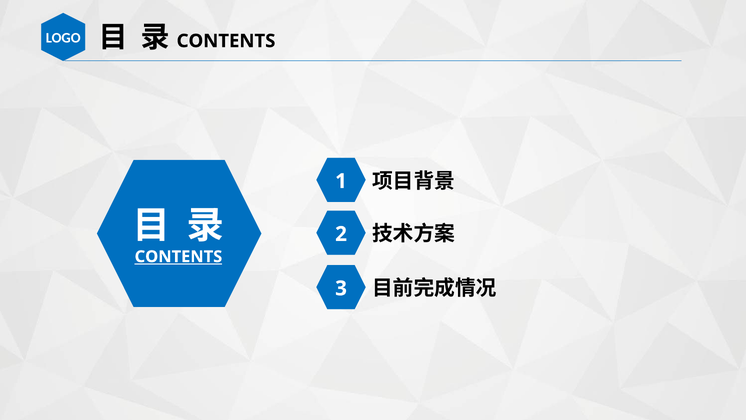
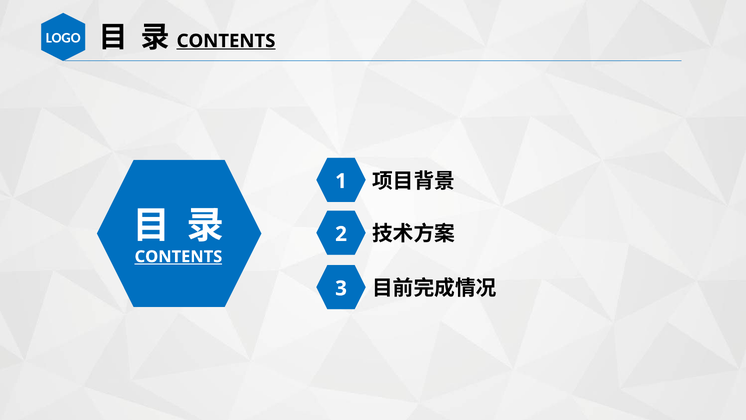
CONTENTS underline: none -> present (226, 41)
